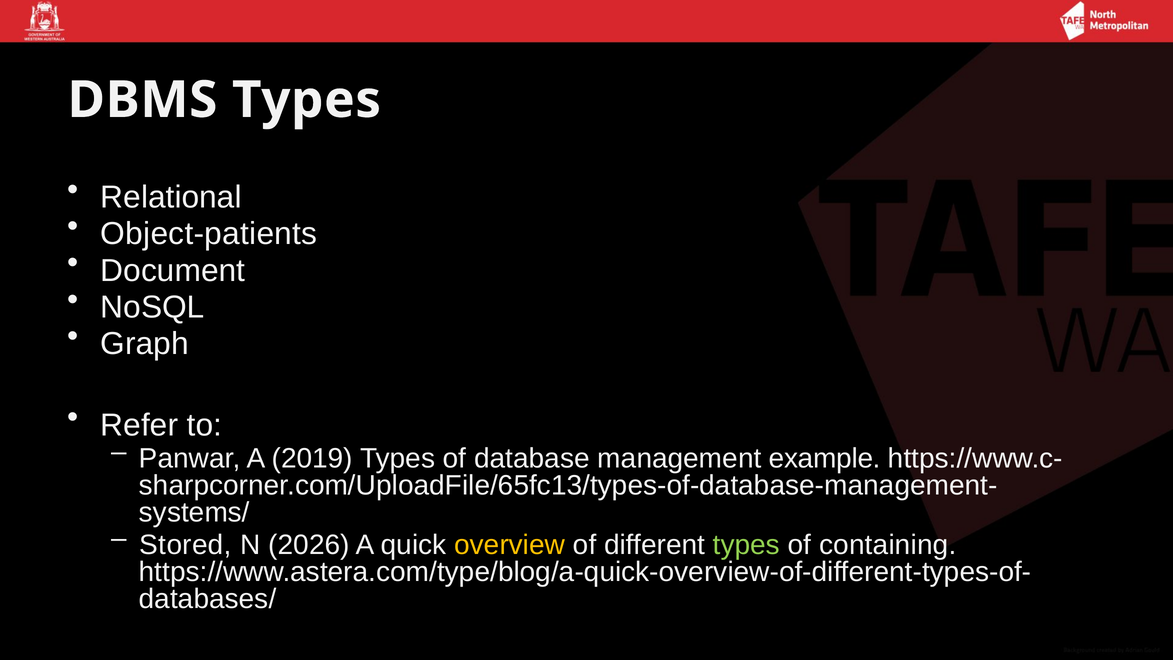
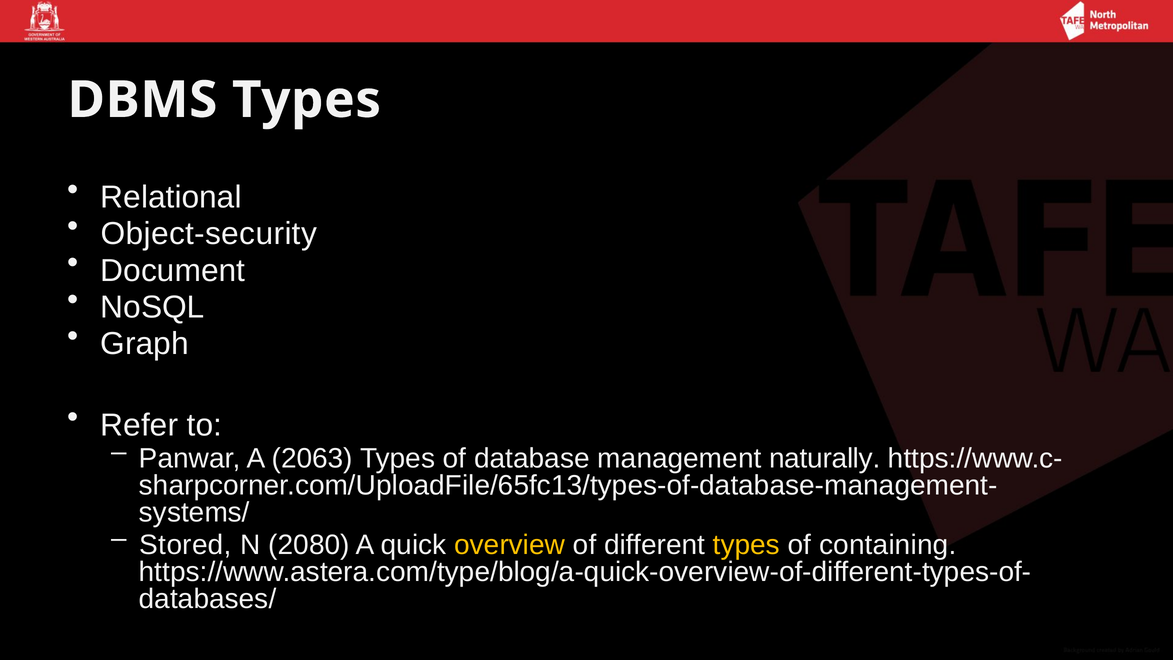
Object-patients: Object-patients -> Object-security (209, 234)
2019: 2019 -> 2063 (312, 459)
example: example -> naturally (825, 459)
2026: 2026 -> 2080 (309, 545)
types colour: light green -> yellow (746, 545)
